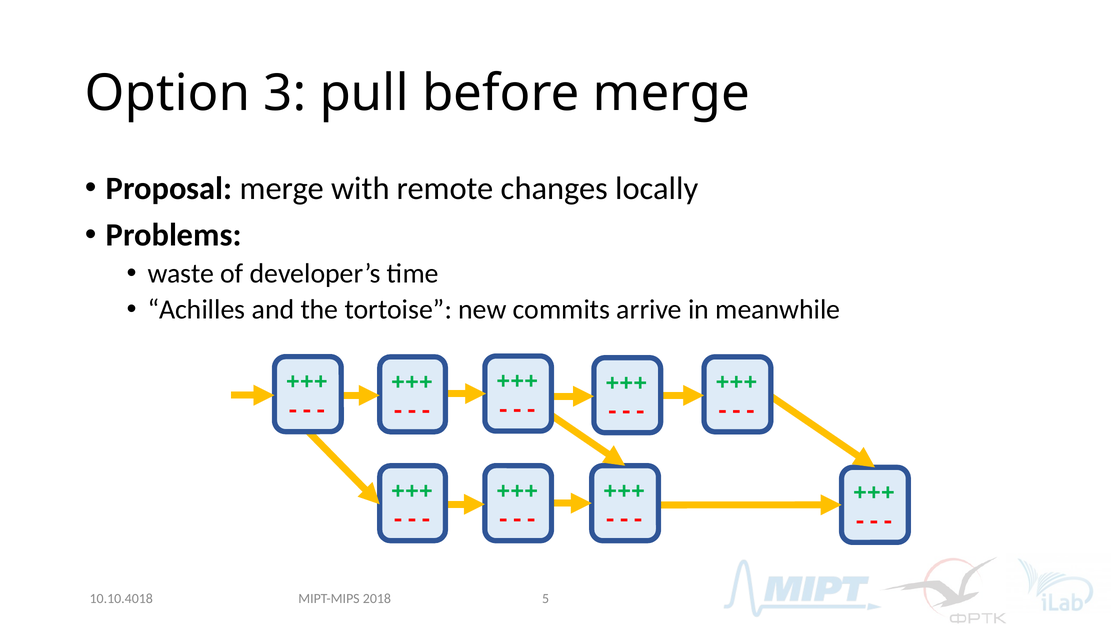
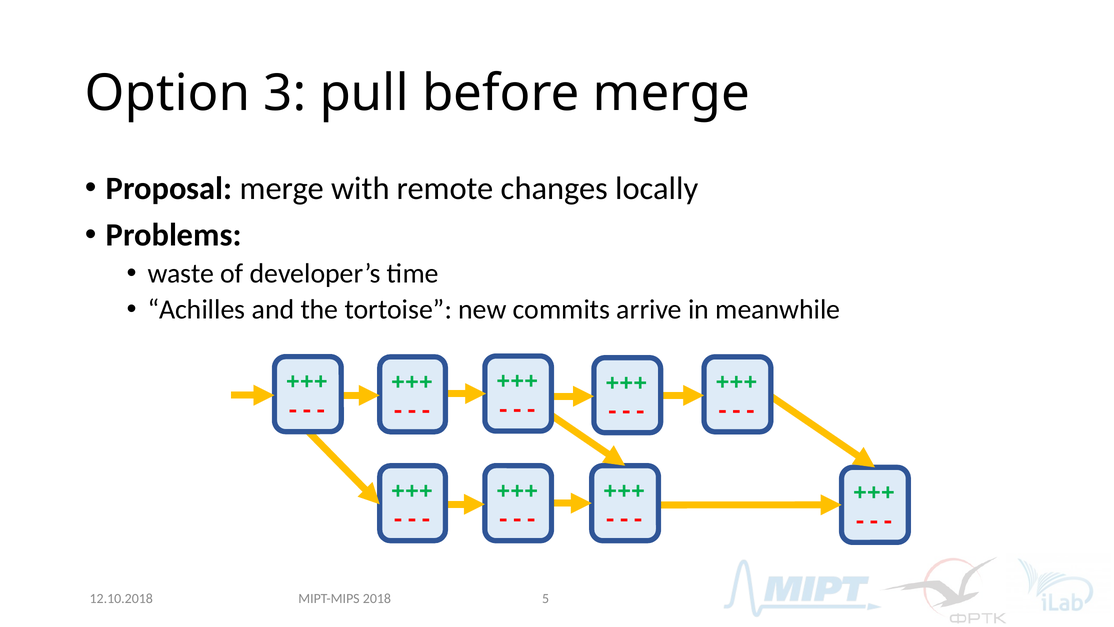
10.10.4018: 10.10.4018 -> 12.10.2018 (121, 598)
